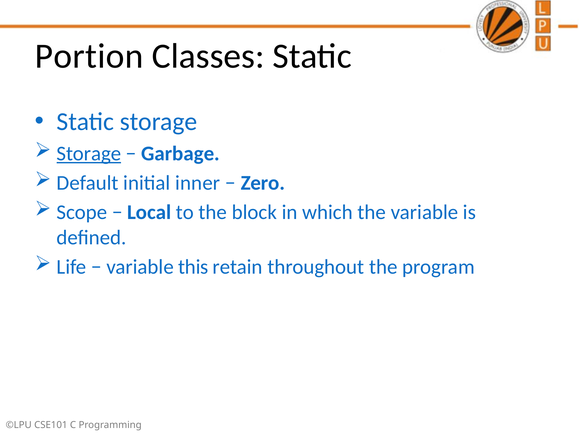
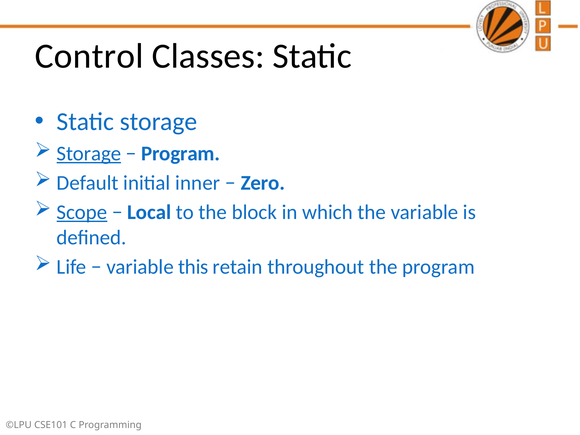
Portion: Portion -> Control (89, 56)
Garbage: Garbage -> Program (181, 154)
Scope underline: none -> present (82, 212)
